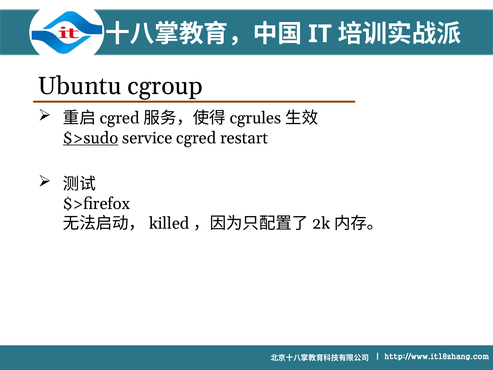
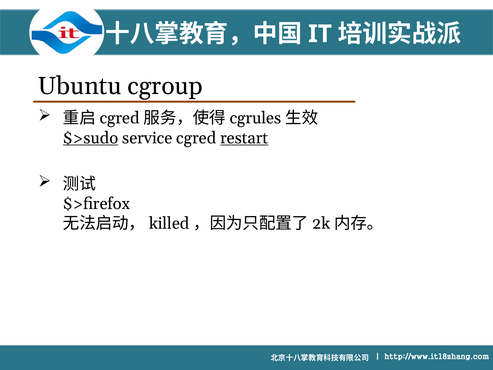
restart underline: none -> present (244, 138)
